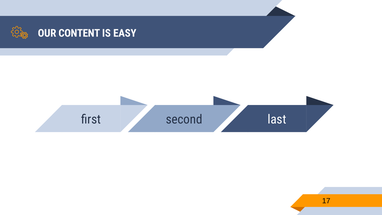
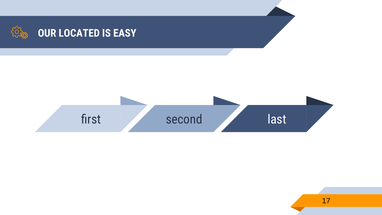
CONTENT: CONTENT -> LOCATED (79, 33)
